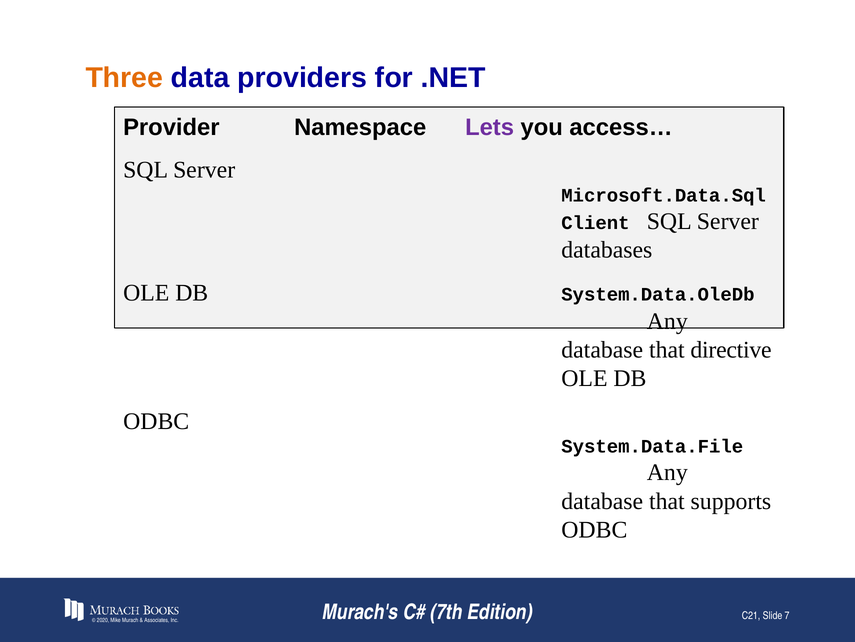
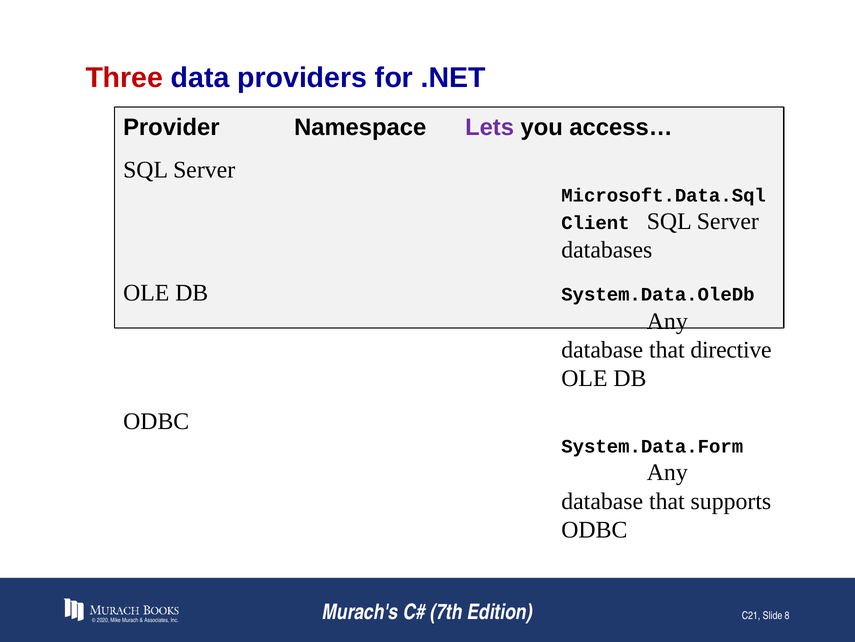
Three colour: orange -> red (124, 78)
System.Data.File: System.Data.File -> System.Data.Form (652, 446)
7: 7 -> 8 (787, 615)
